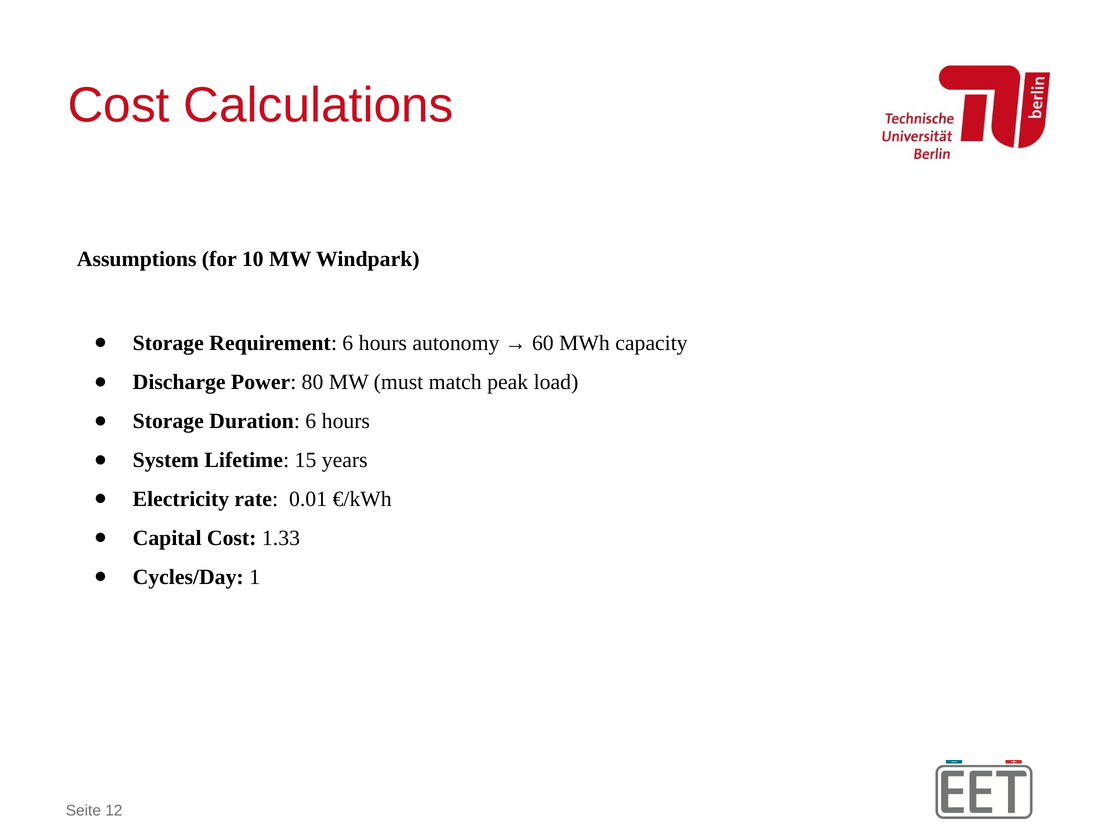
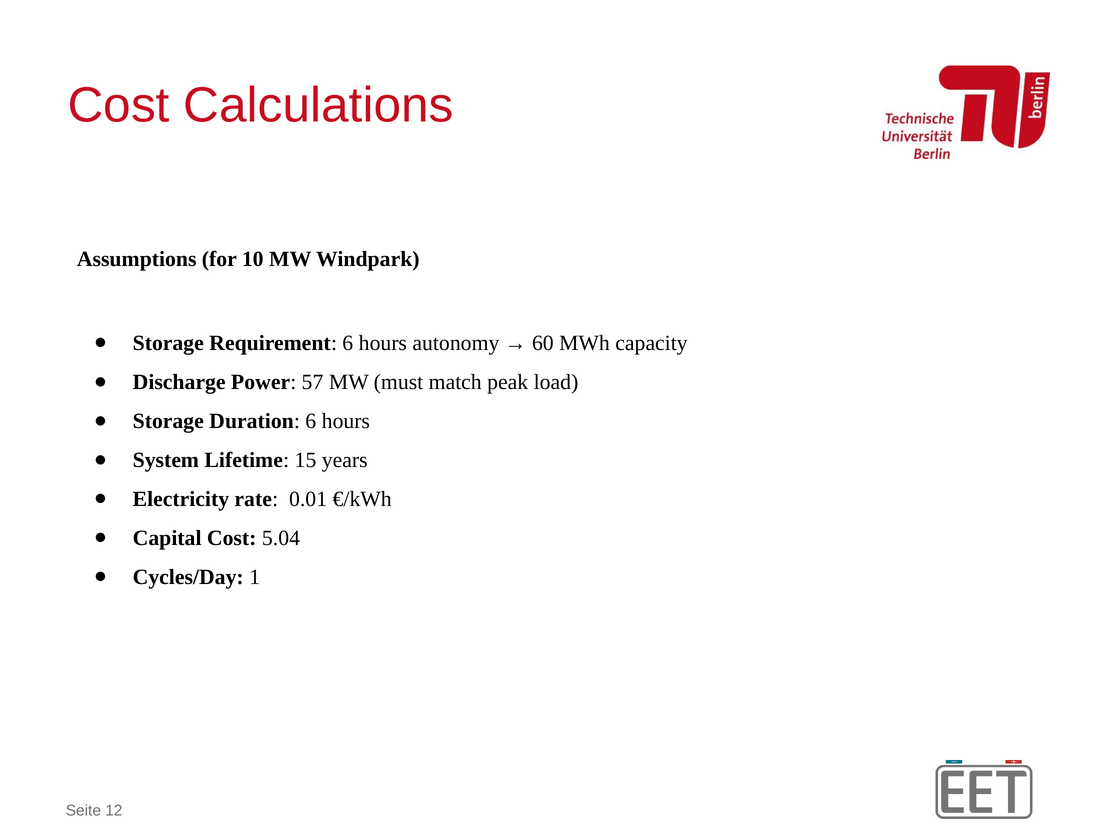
80: 80 -> 57 (313, 382)
1.33: 1.33 -> 5.04 (281, 538)
